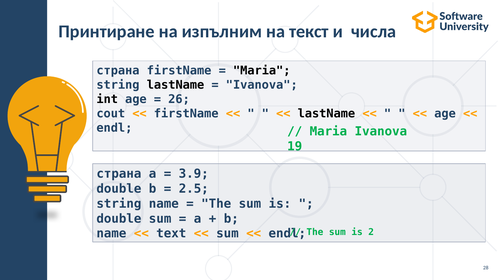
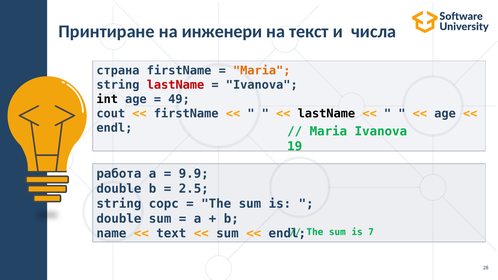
изпълним: изпълним -> инженери (222, 32)
Maria colour: black -> orange (262, 71)
lastName colour: black -> red (176, 85)
26: 26 -> 49 (179, 99)
страна: страна -> работа (119, 174)
3.9: 3.9 -> 9.9 (194, 174)
string name: name -> сорс (164, 204)
2: 2 -> 7 (371, 232)
